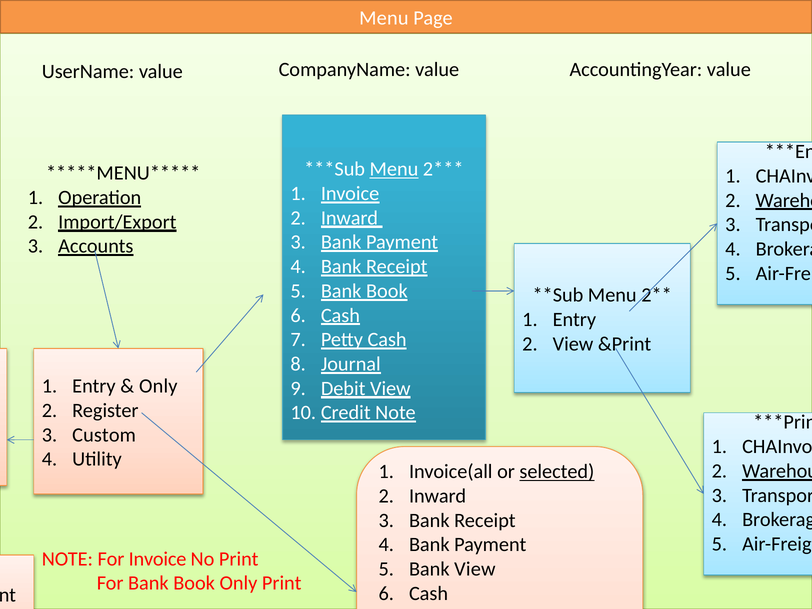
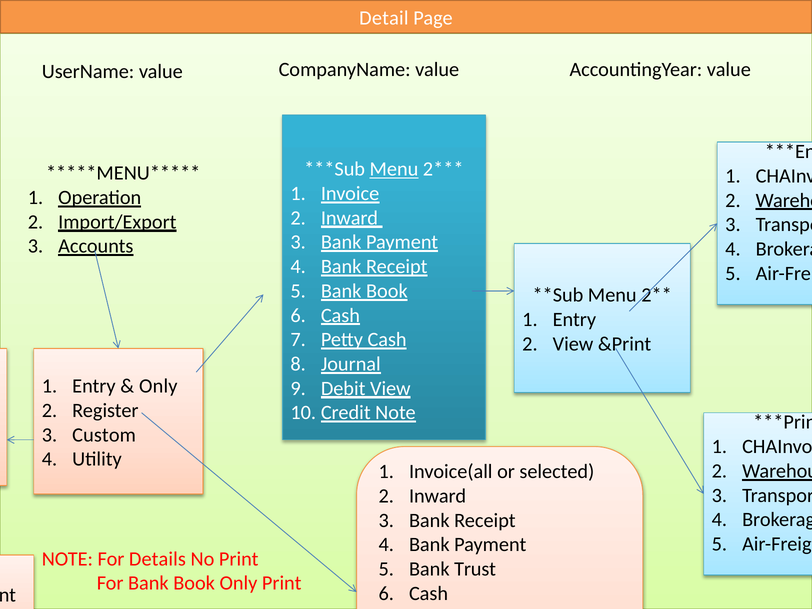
Menu: Menu -> Detail (384, 18)
selected underline: present -> none (557, 472)
For Invoice: Invoice -> Details (157, 559)
Bank View: View -> Trust (475, 569)
